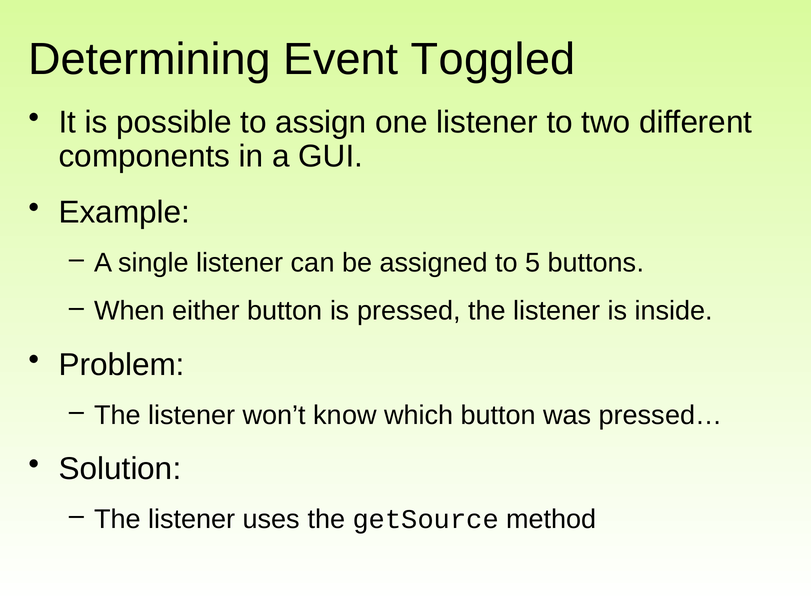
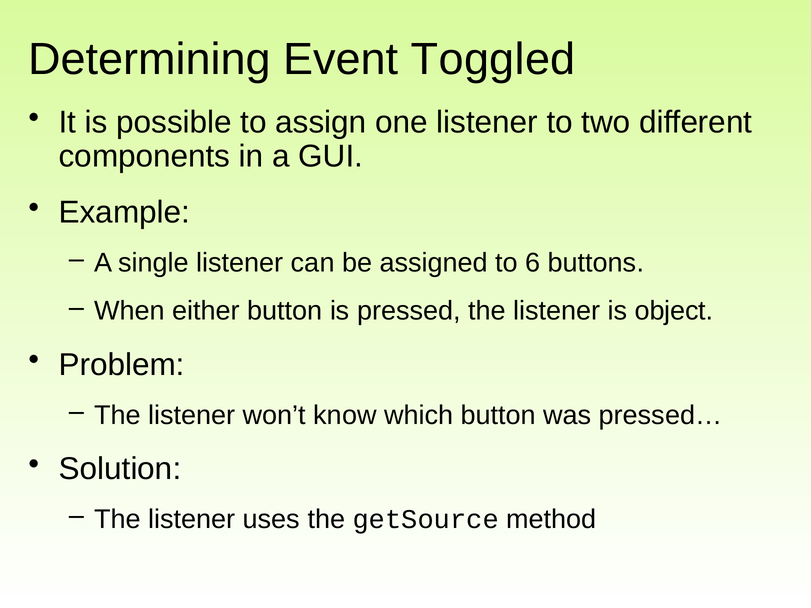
5: 5 -> 6 (533, 263)
inside: inside -> object (674, 311)
